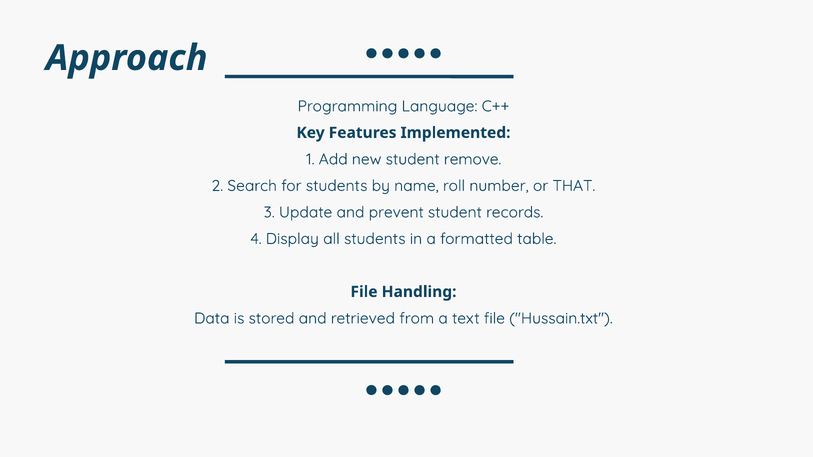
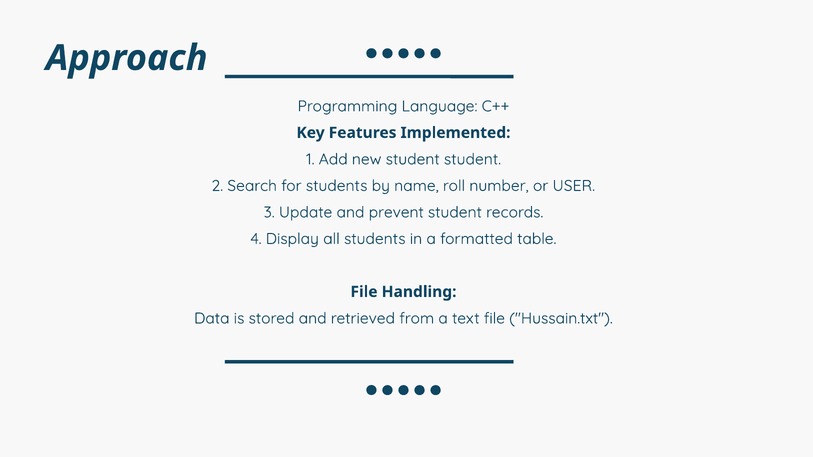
student remove: remove -> student (472, 159)
THAT: THAT -> USER (574, 186)
